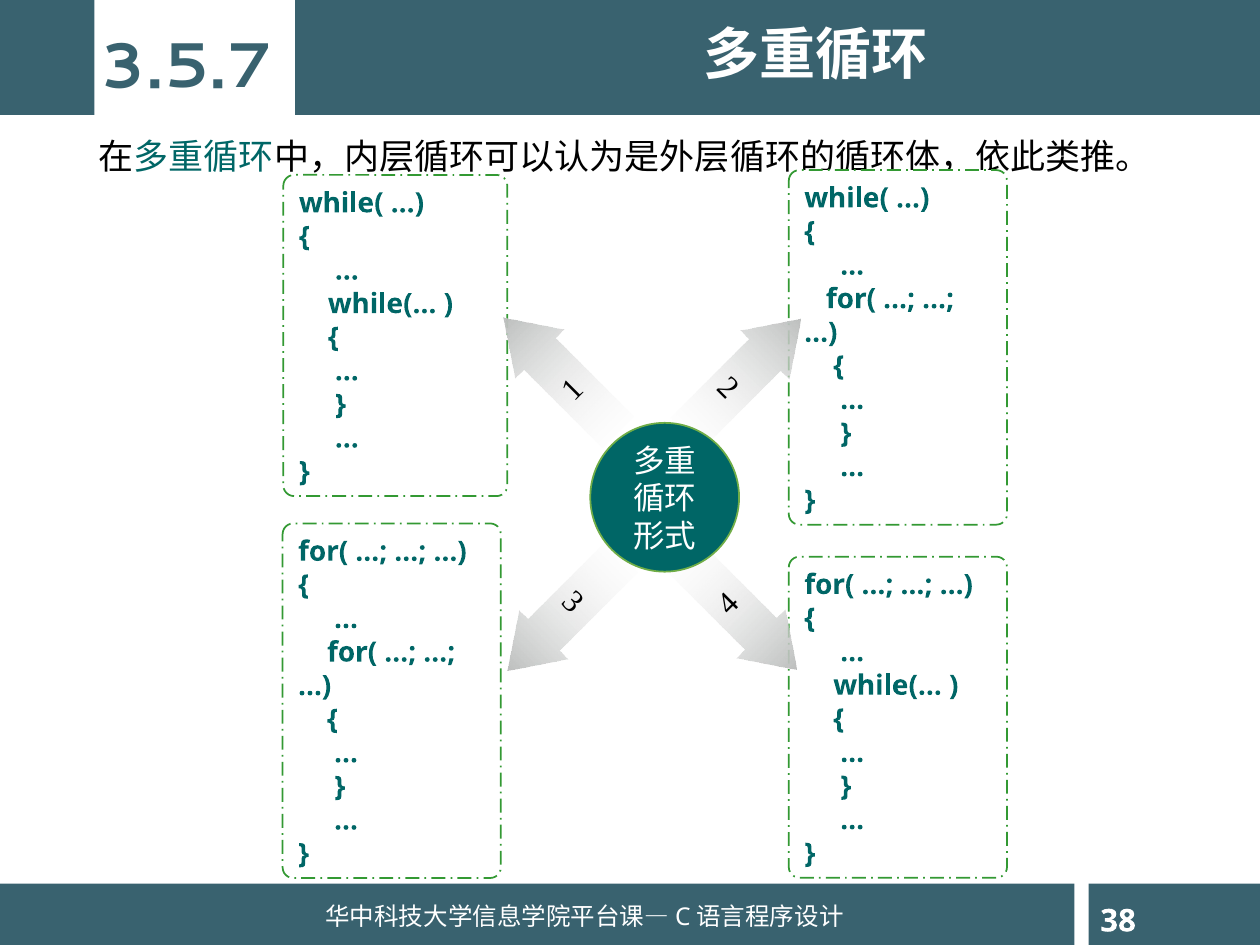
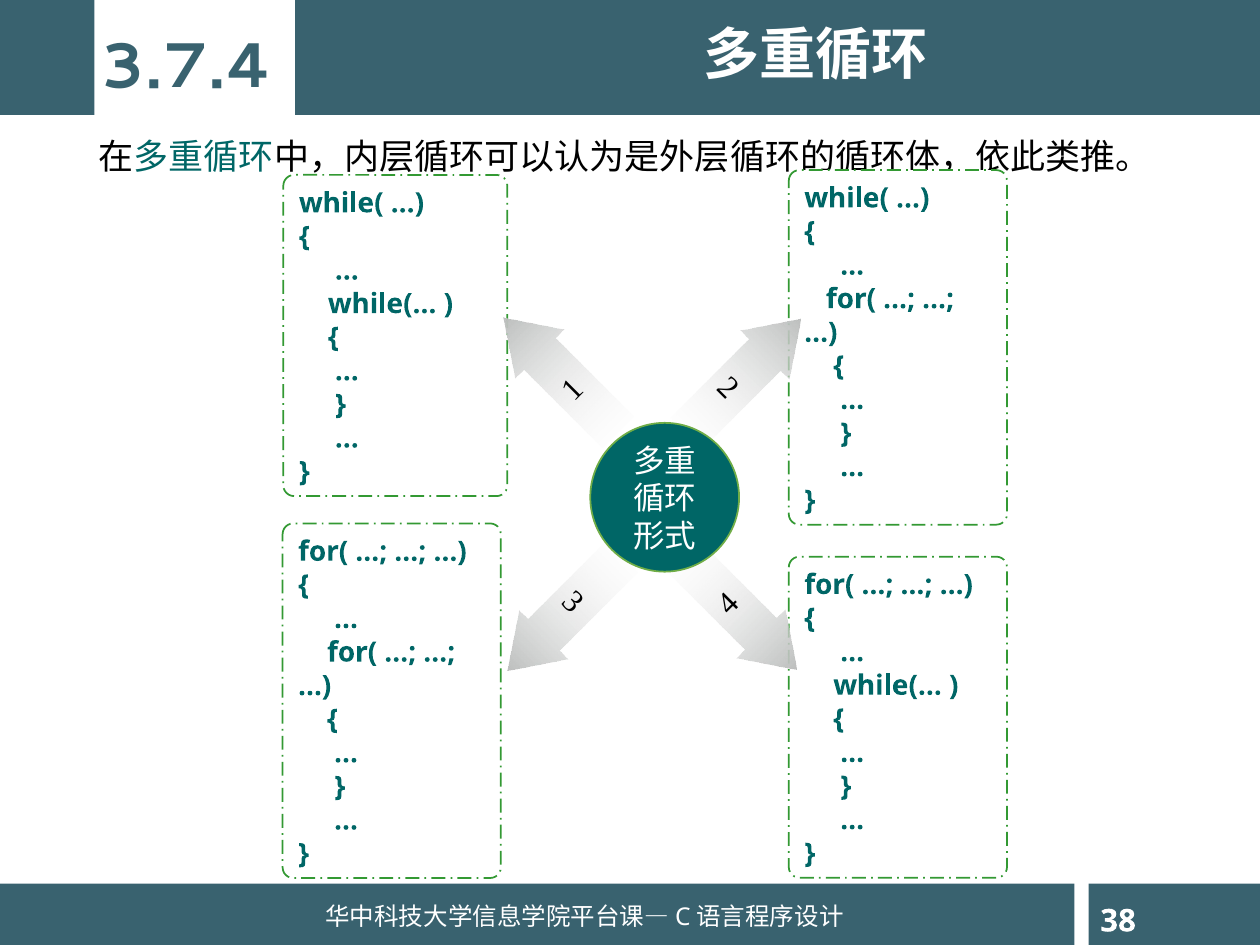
3.5.7: 3.5.7 -> 3.7.4 (187, 66)
